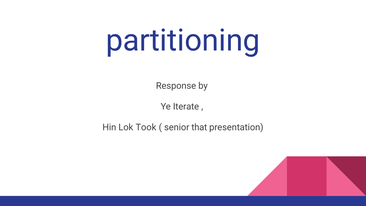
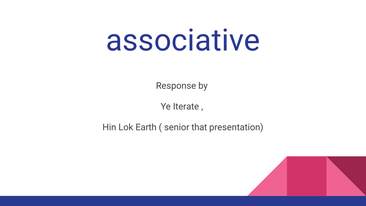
partitioning: partitioning -> associative (183, 41)
Took: Took -> Earth (146, 127)
